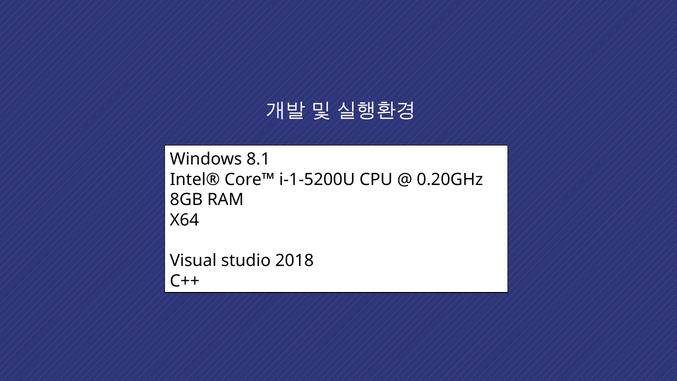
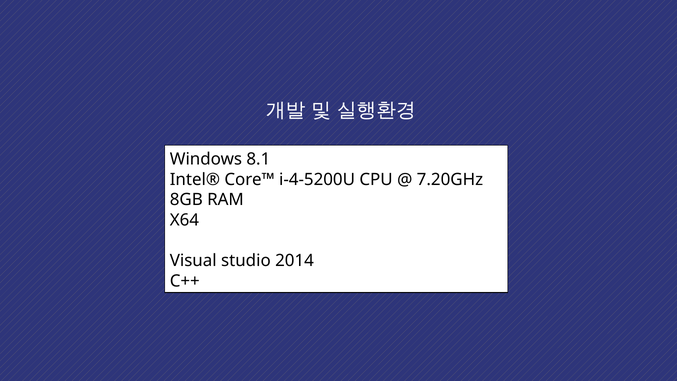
i-1-5200U: i-1-5200U -> i-4-5200U (317, 179)
0.20GHz: 0.20GHz -> 7.20GHz (450, 179)
2018: 2018 -> 2014 (295, 261)
